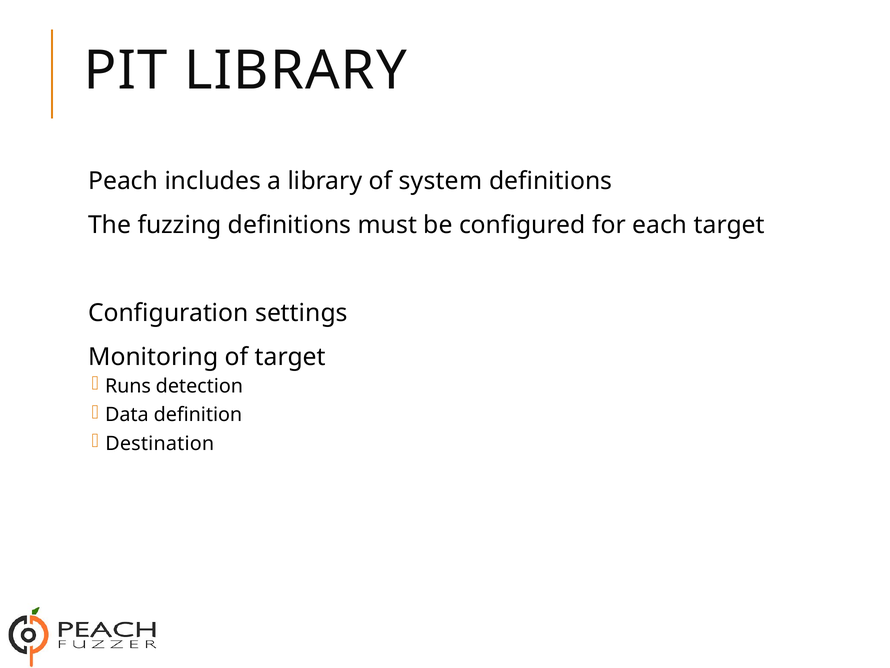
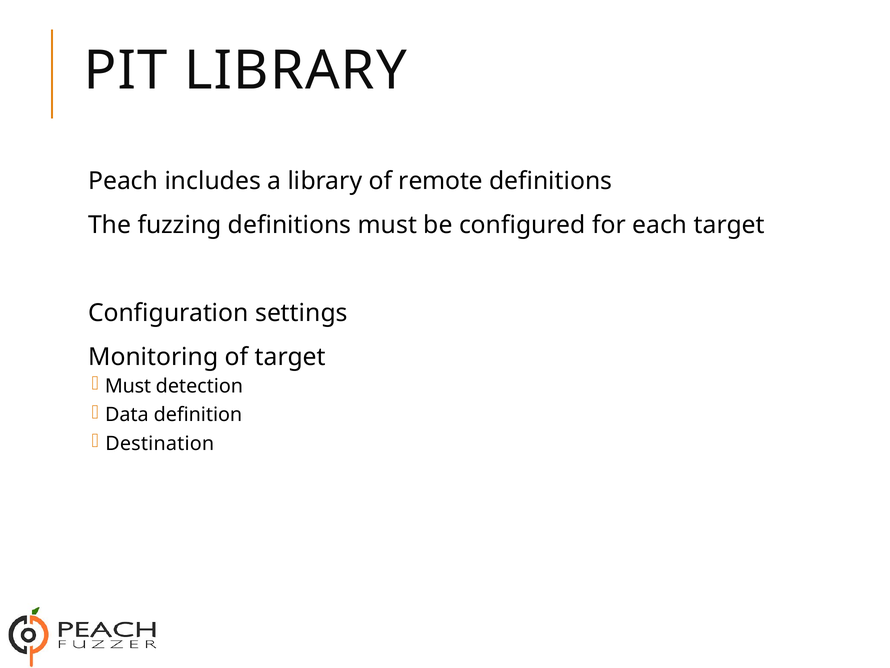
system: system -> remote (441, 181)
Runs: Runs -> Must (128, 386)
